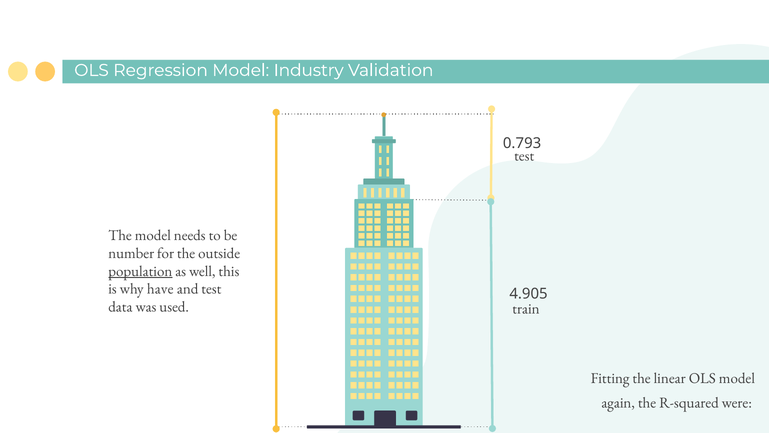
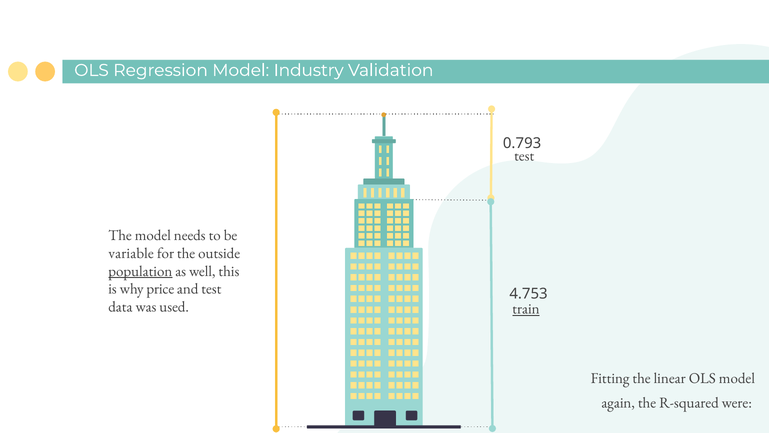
number: number -> variable (131, 253)
have: have -> price (160, 289)
4.905: 4.905 -> 4.753 (529, 294)
train underline: none -> present (526, 309)
